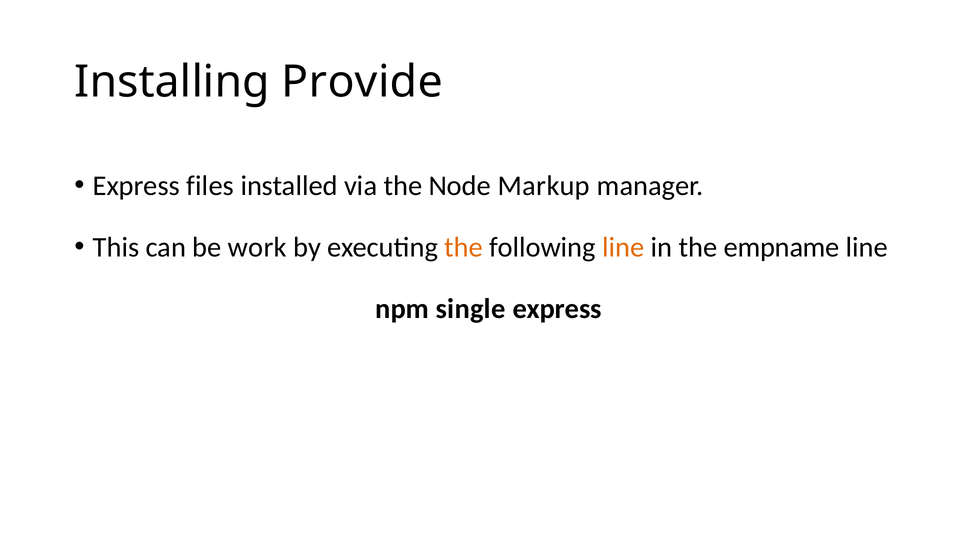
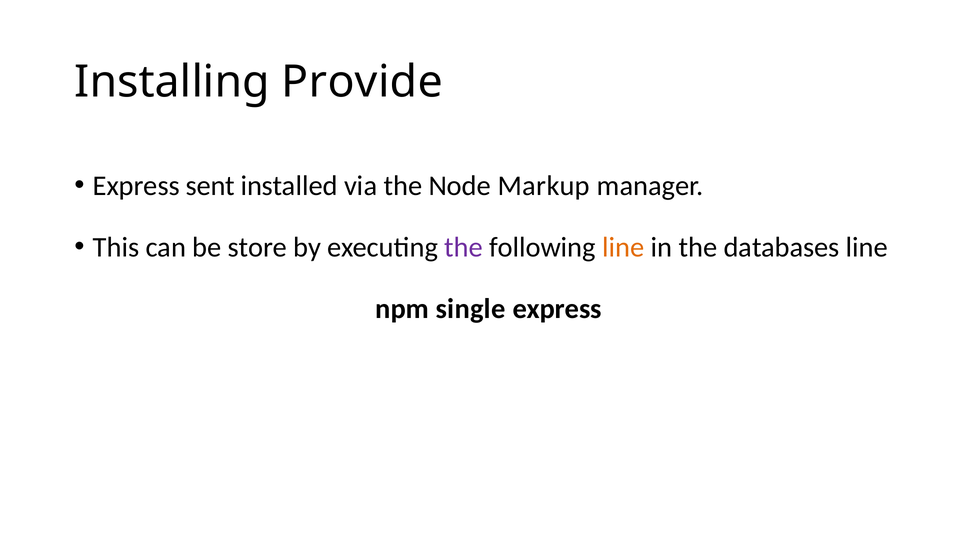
files: files -> sent (210, 186)
work: work -> store (257, 248)
the colour: orange -> purple (464, 248)
empname: empname -> databases (782, 248)
